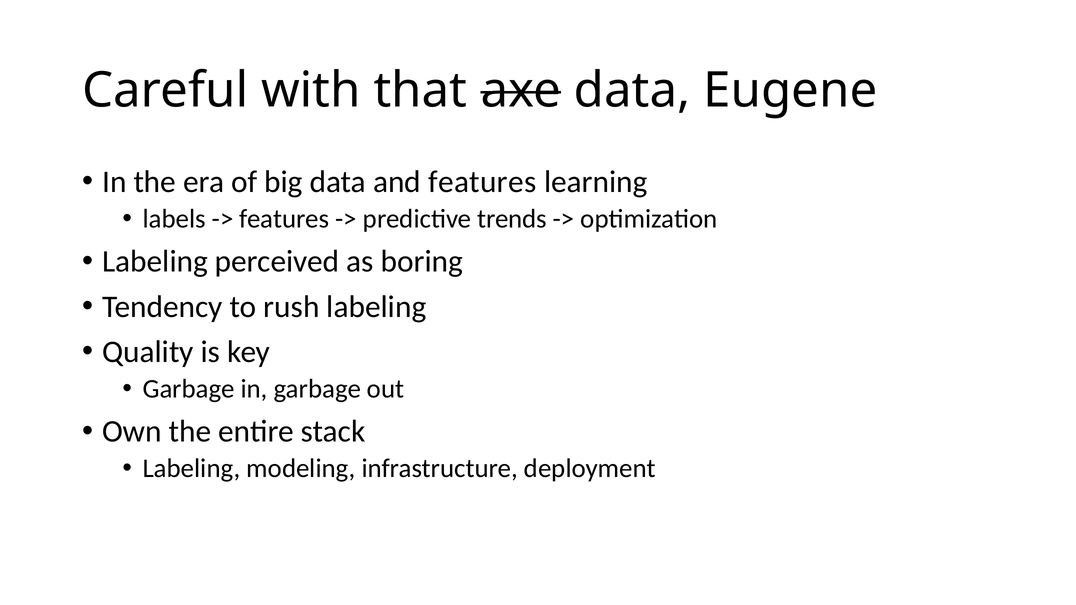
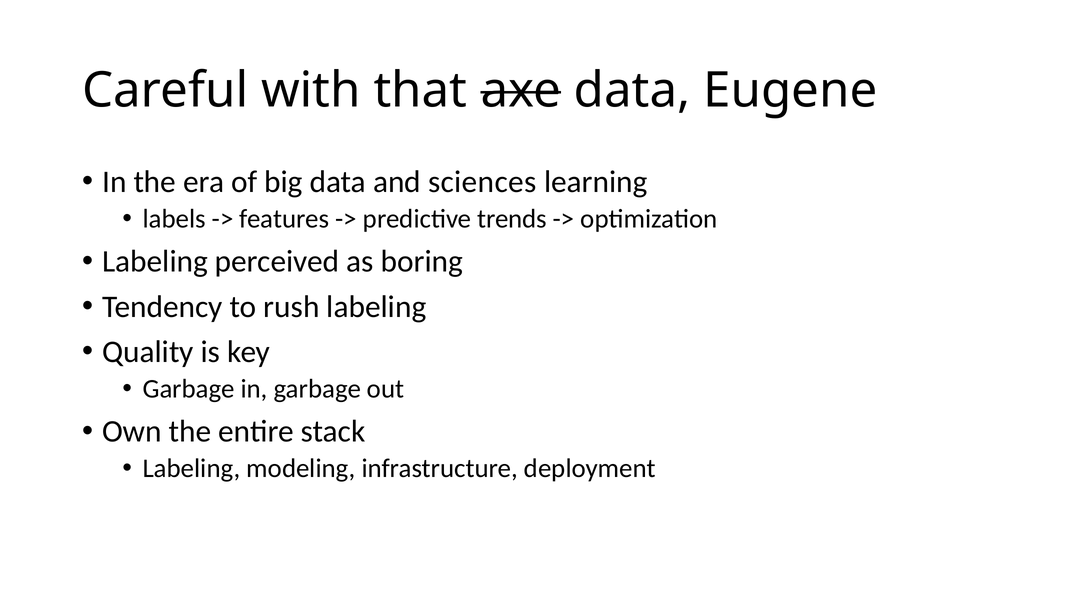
and features: features -> sciences (482, 182)
